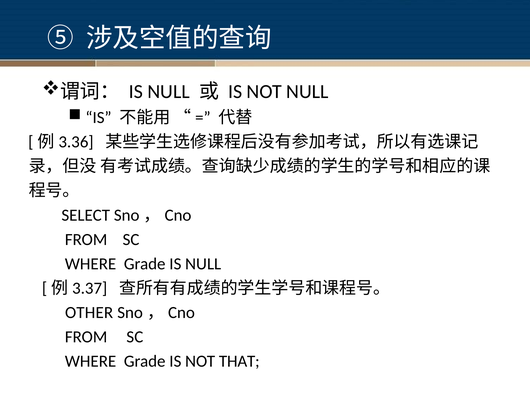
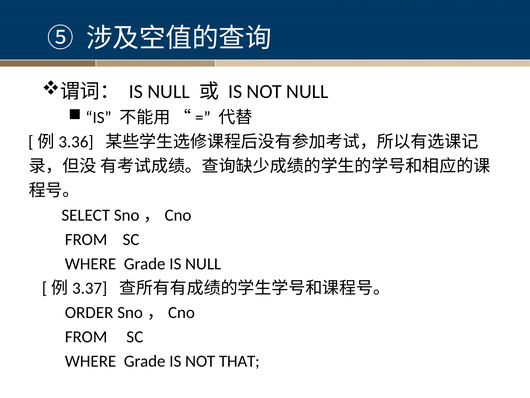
OTHER: OTHER -> ORDER (89, 312)
